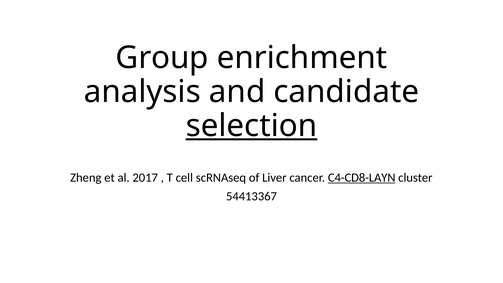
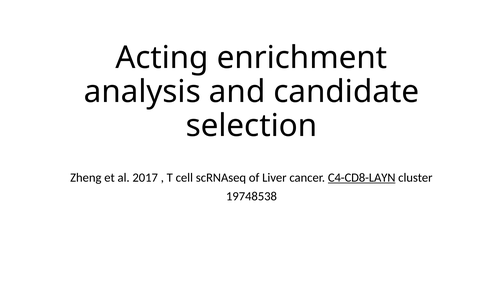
Group: Group -> Acting (162, 58)
selection underline: present -> none (251, 126)
54413367: 54413367 -> 19748538 (251, 196)
